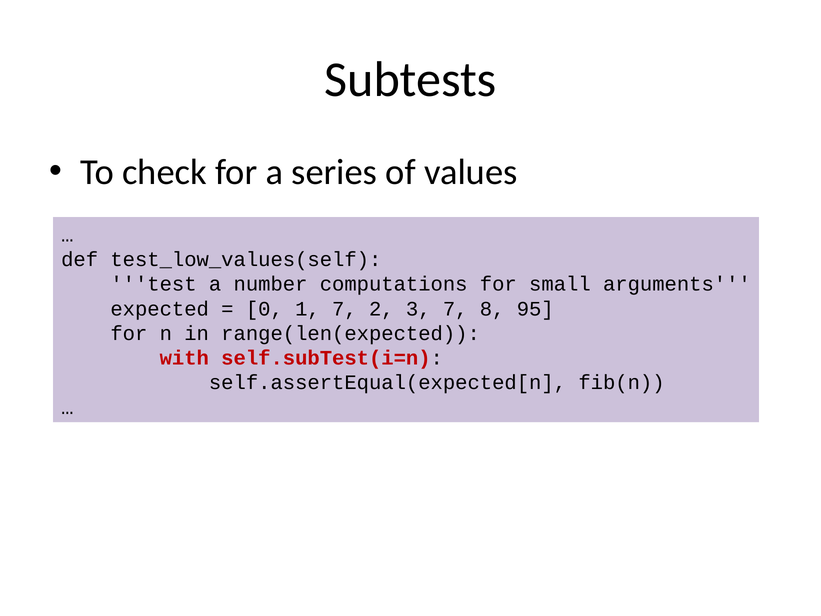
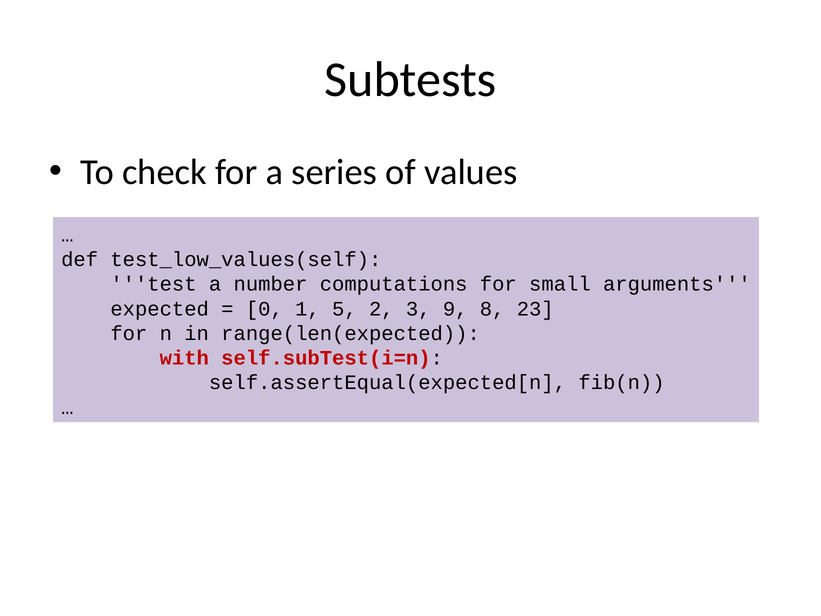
1 7: 7 -> 5 (344, 309)
3 7: 7 -> 9 (455, 309)
95: 95 -> 23 (535, 309)
